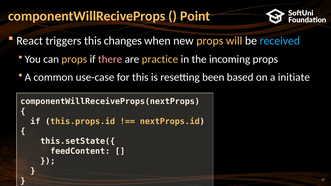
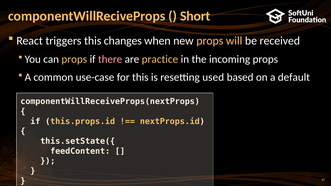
Point: Point -> Short (195, 16)
received colour: light blue -> white (280, 41)
been: been -> used (213, 77)
initiate: initiate -> default (294, 77)
